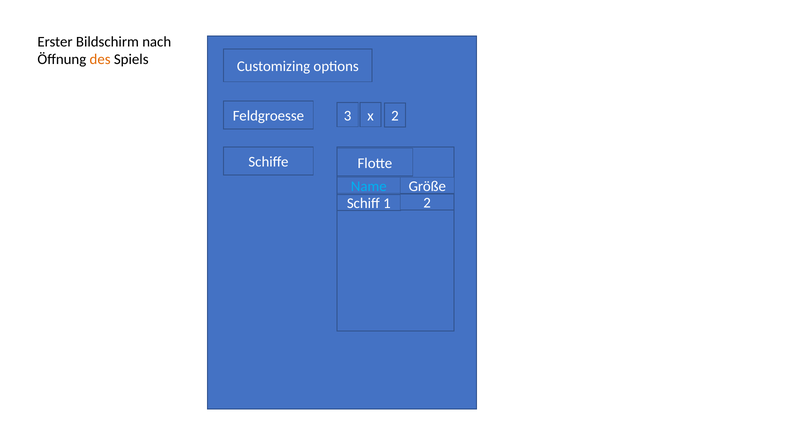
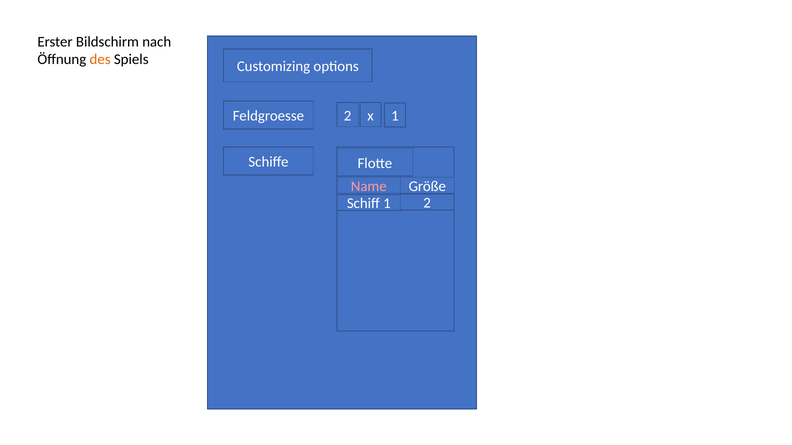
Feldgroesse 3: 3 -> 2 (348, 116)
x 2: 2 -> 1 (395, 116)
Name colour: light blue -> pink (369, 186)
